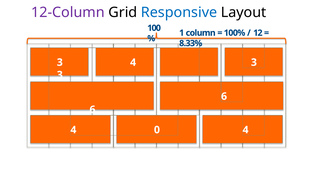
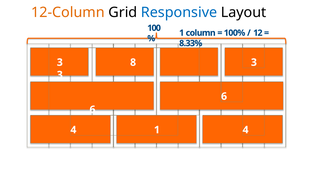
12-Column colour: purple -> orange (68, 12)
3 4: 4 -> 8 (133, 62)
4 0: 0 -> 1 (157, 130)
